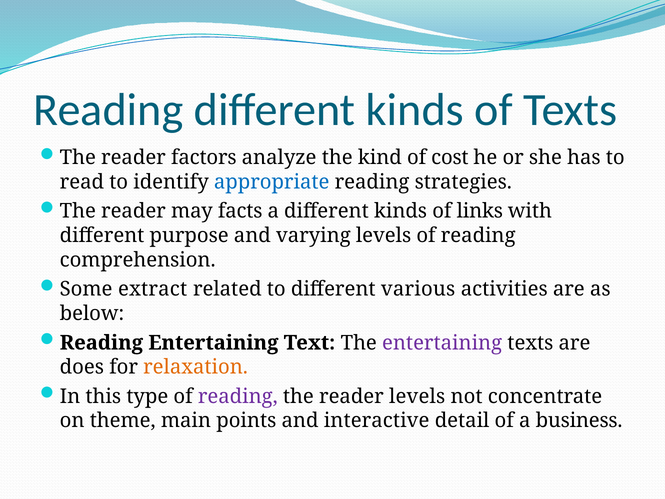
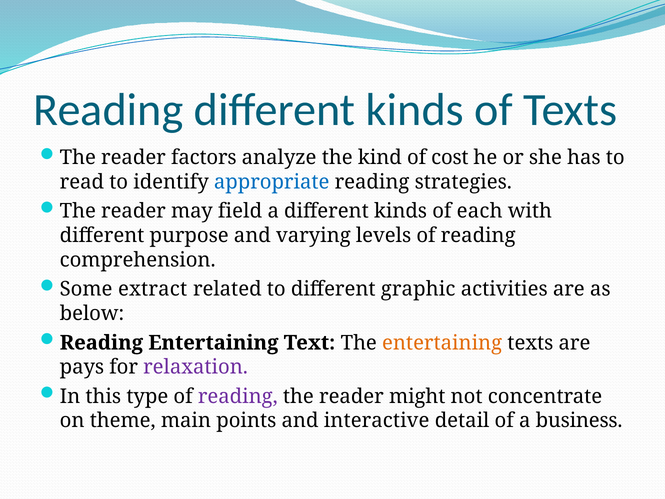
facts: facts -> field (240, 211)
links: links -> each (480, 211)
various: various -> graphic (418, 289)
entertaining colour: purple -> orange (442, 343)
does: does -> pays (82, 367)
relaxation colour: orange -> purple (196, 367)
reader levels: levels -> might (417, 396)
